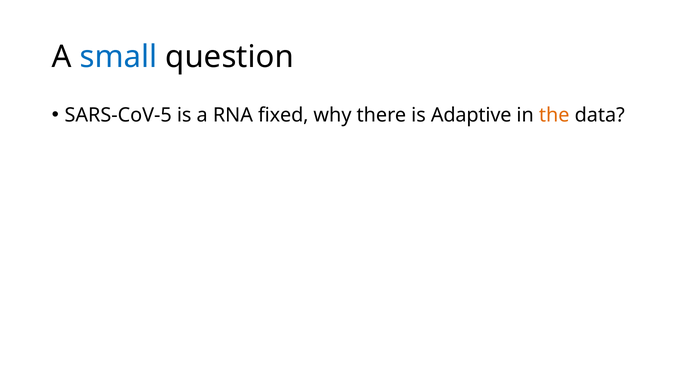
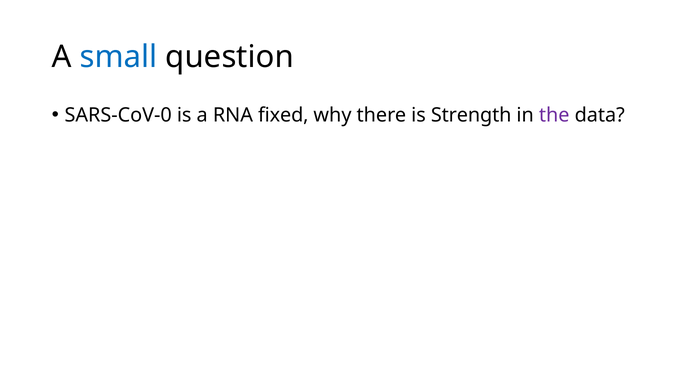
SARS-CoV-5: SARS-CoV-5 -> SARS-CoV-0 (118, 115)
Adaptive: Adaptive -> Strength (471, 115)
the colour: orange -> purple (554, 115)
